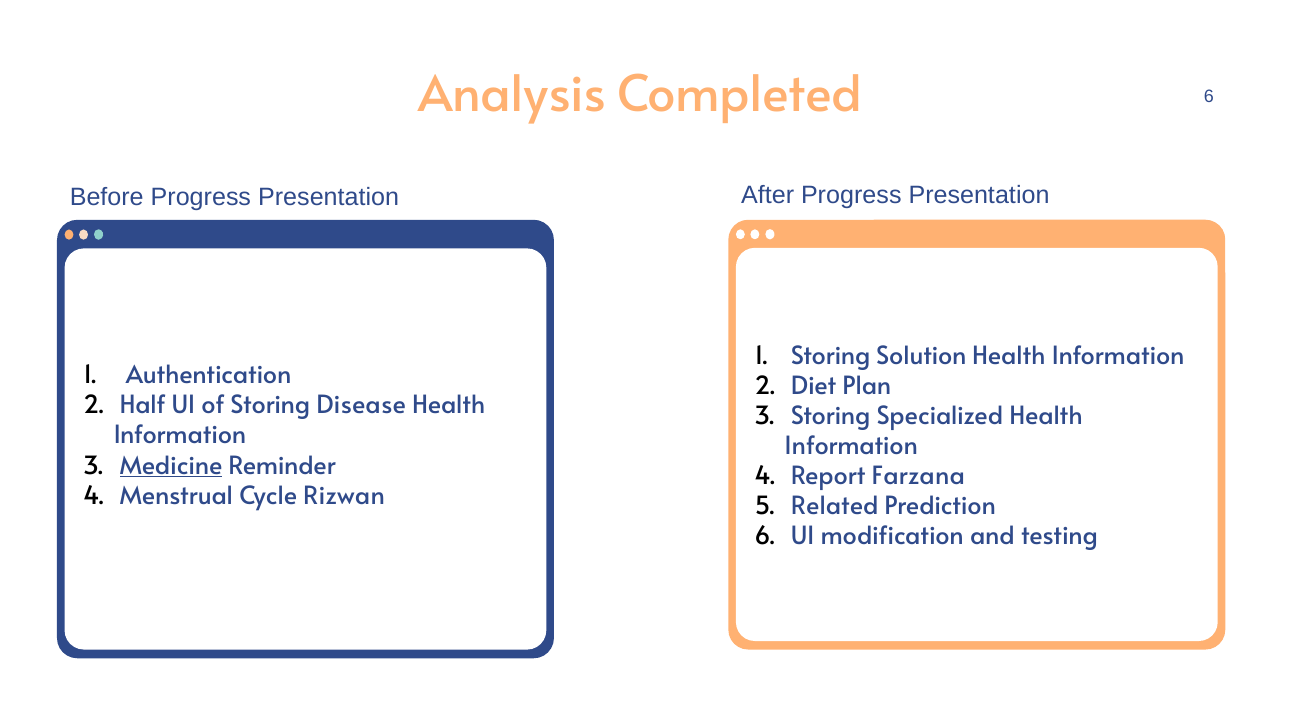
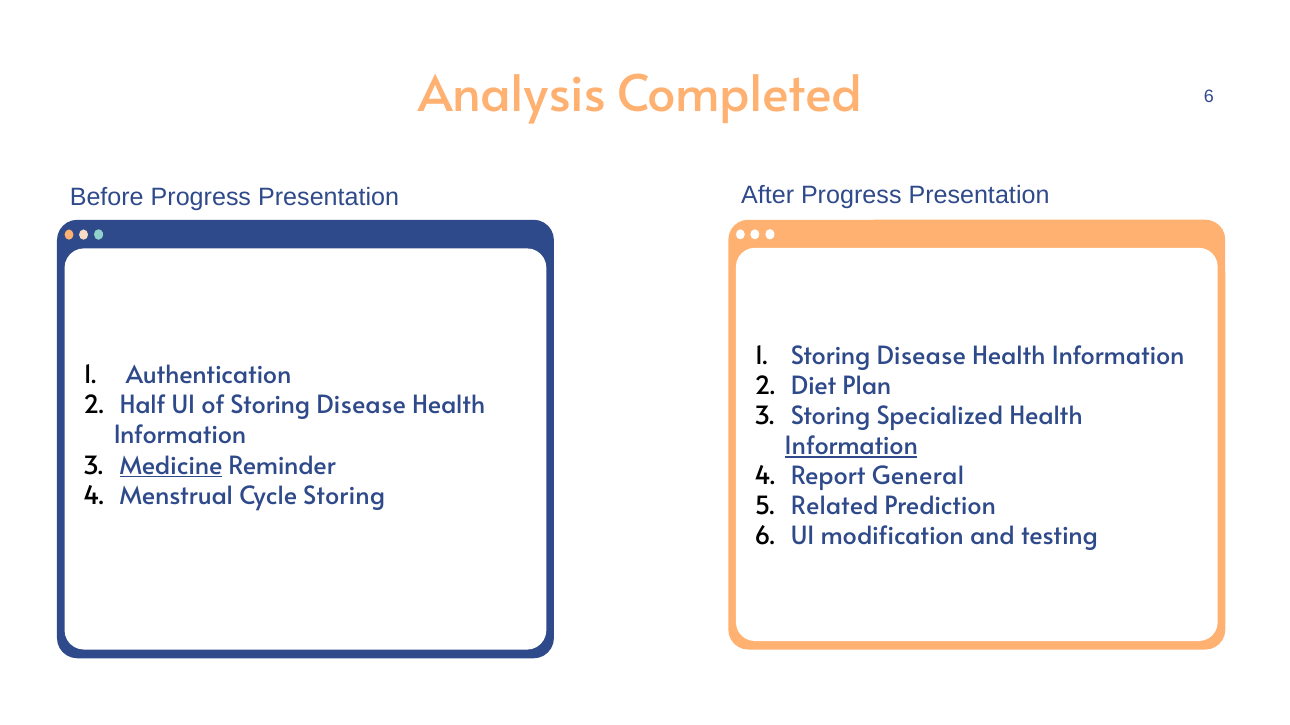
Solution: Solution -> Disease (921, 356)
Information underline: none -> present (851, 447)
Farzana: Farzana -> General (918, 477)
Cycle Rizwan: Rizwan -> Storing (344, 496)
